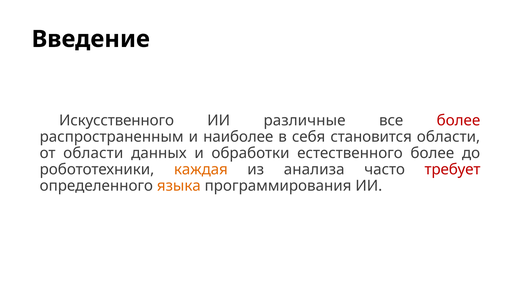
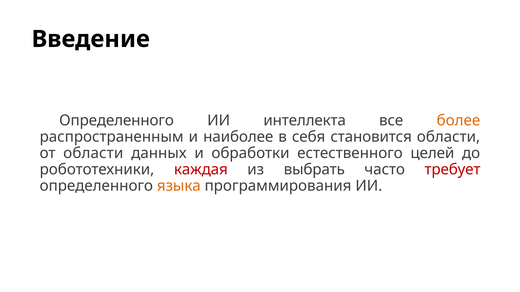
Искусственного: Искусственного -> Определенного (117, 121)
различные: различные -> интеллекта (305, 121)
более colour: red -> orange (458, 121)
естественного более: более -> целей (432, 153)
каждая colour: orange -> red (201, 170)
анализа: анализа -> выбрать (314, 170)
